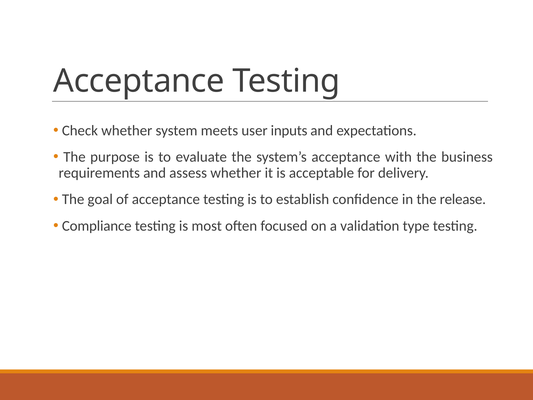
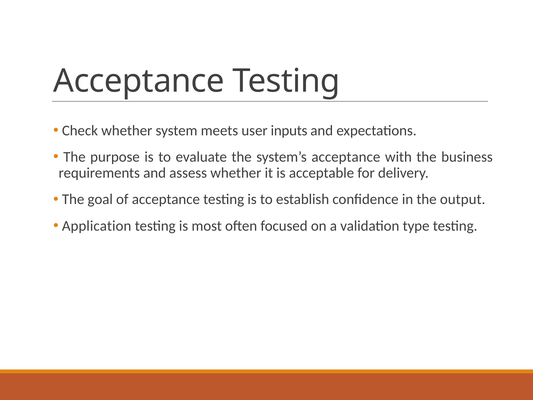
release: release -> output (463, 199)
Compliance: Compliance -> Application (97, 226)
